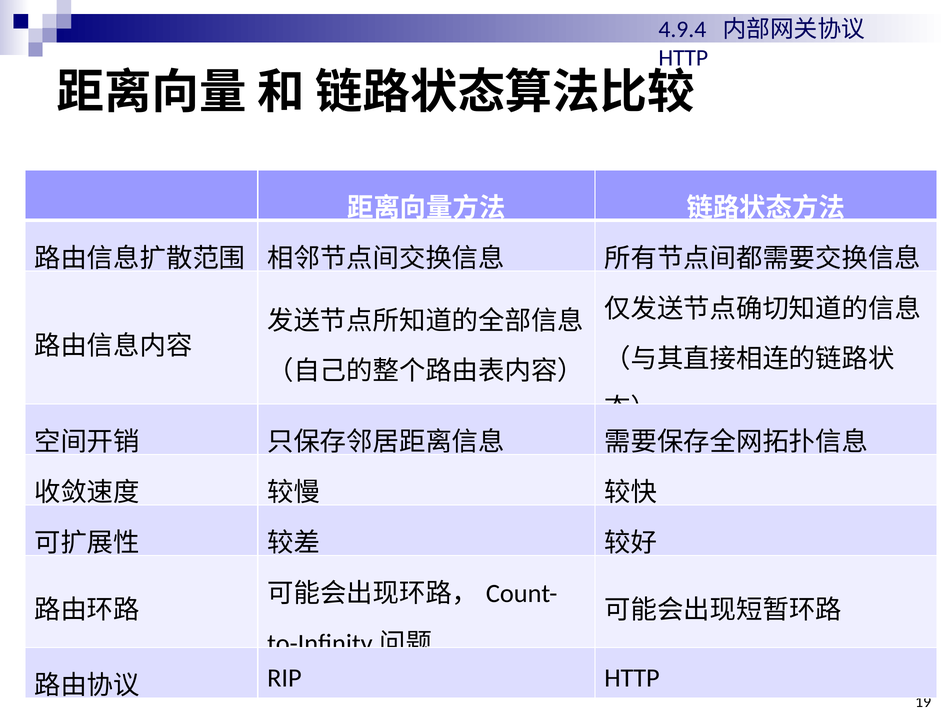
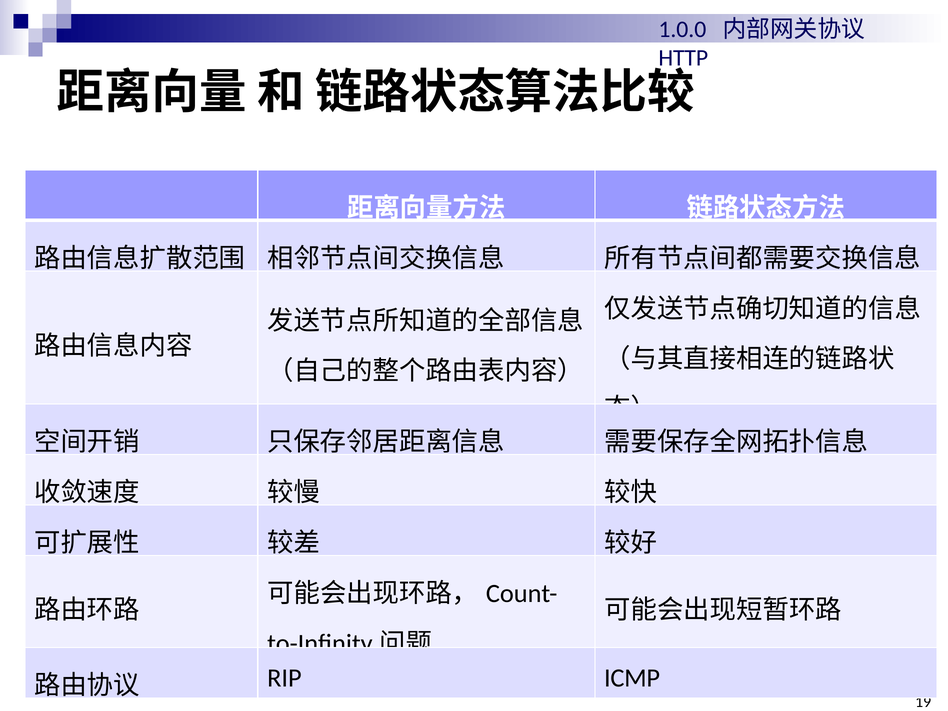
4.9.4: 4.9.4 -> 1.0.0 (682, 30)
RIP HTTP: HTTP -> ICMP (632, 678)
